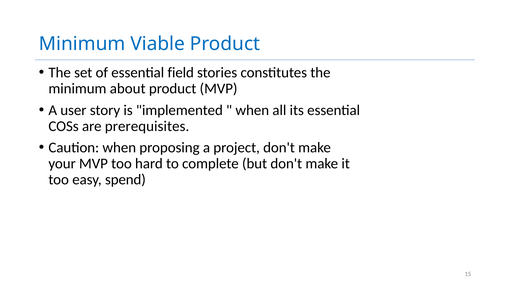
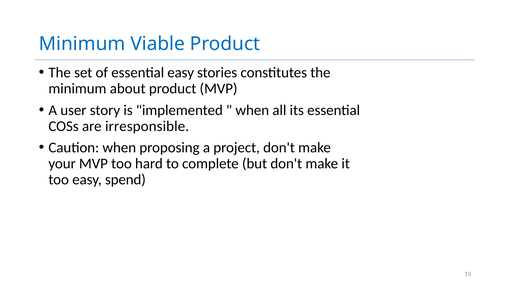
essential field: field -> easy (181, 73)
prerequisites: prerequisites -> irresponsible (147, 126)
